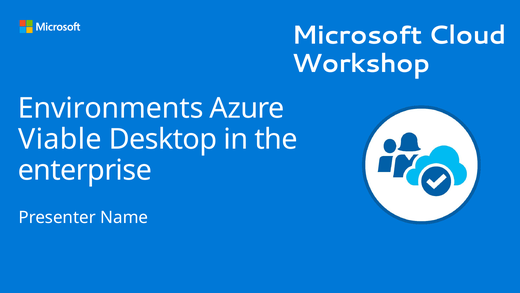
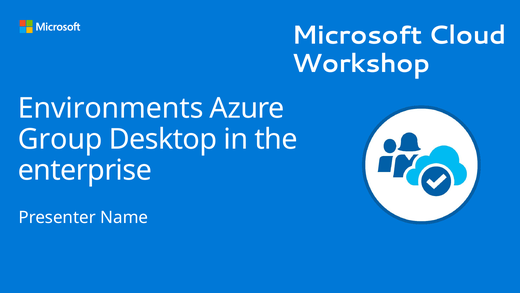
Viable: Viable -> Group (60, 139)
